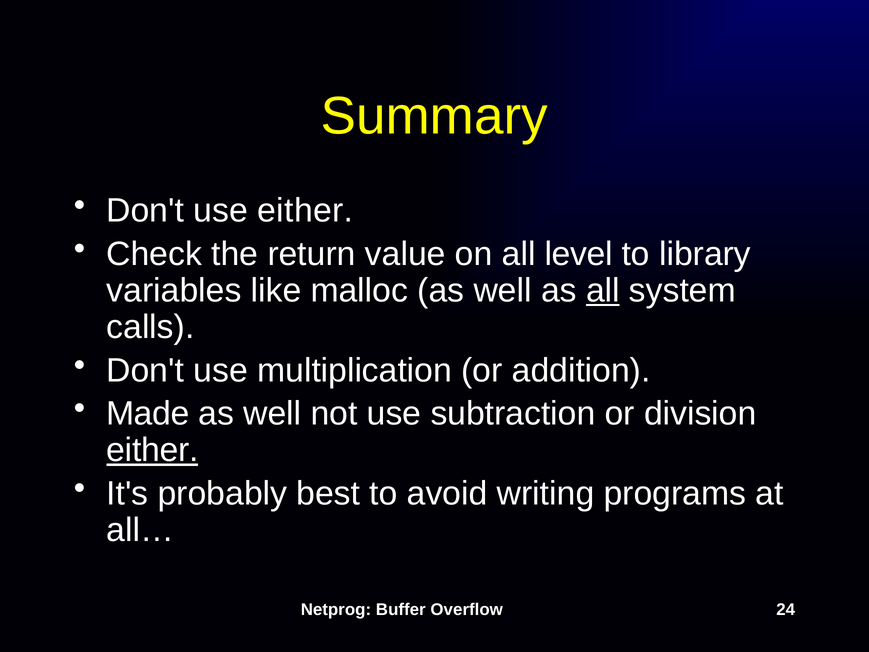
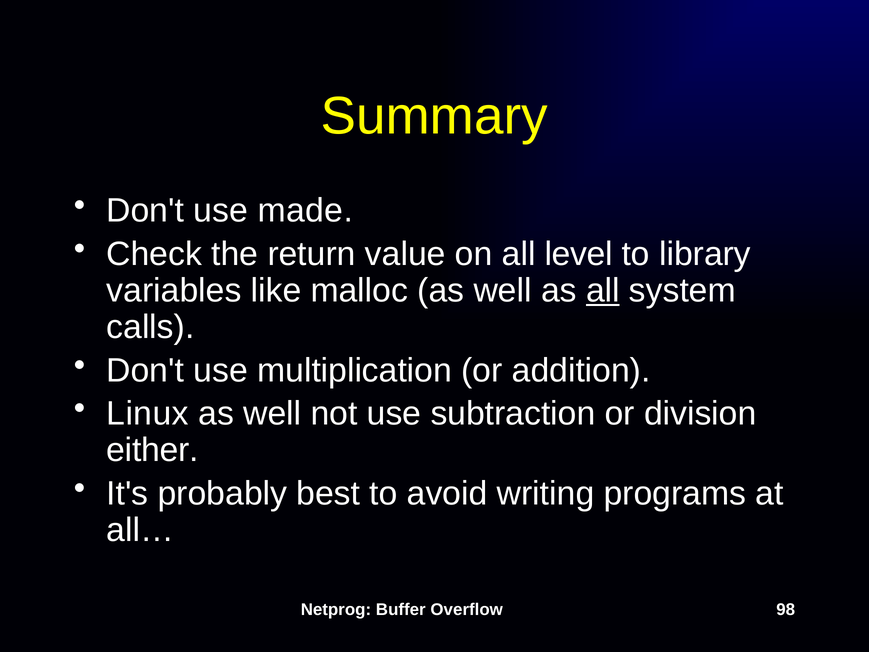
use either: either -> made (305, 211)
Made: Made -> Linux (148, 414)
either underline: present -> none (152, 450)
24: 24 -> 98 (786, 609)
